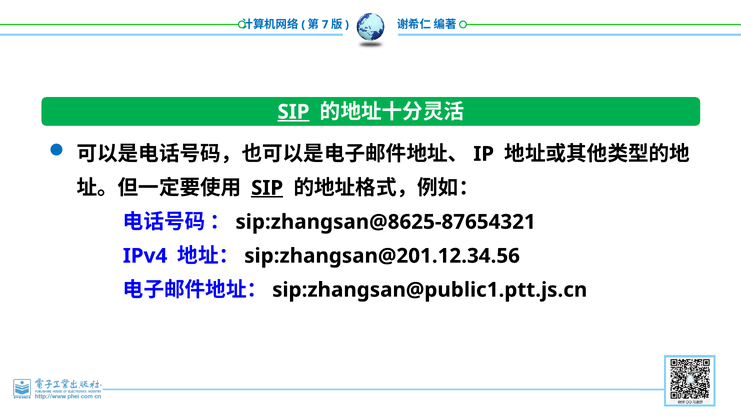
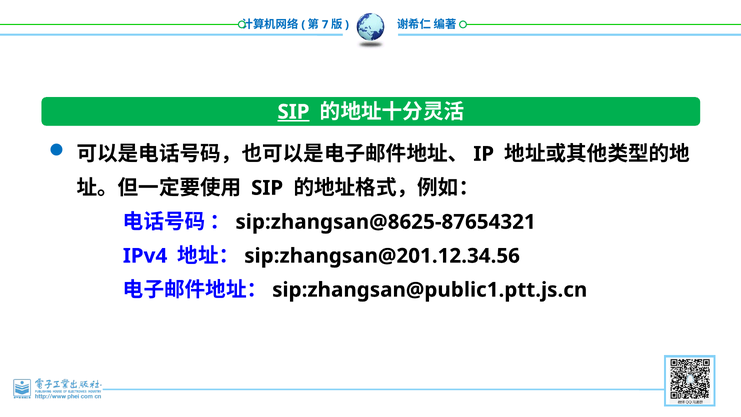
SIP underline: present -> none (267, 188)
